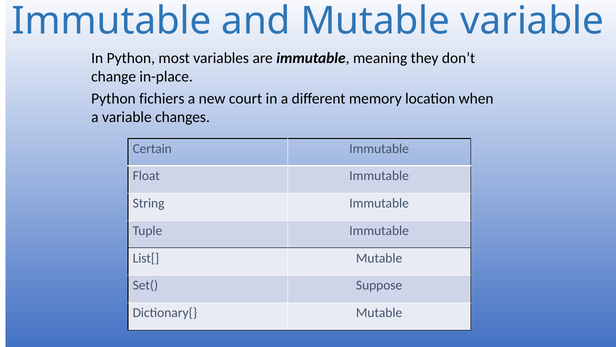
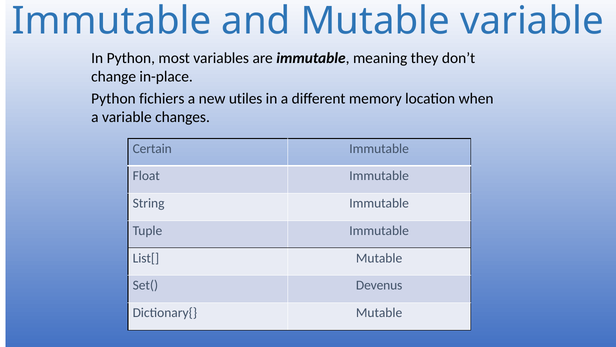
court: court -> utiles (246, 99)
Suppose: Suppose -> Devenus (379, 285)
